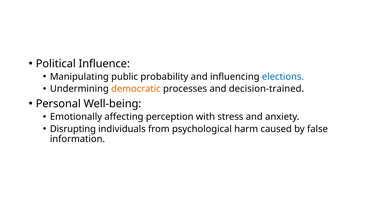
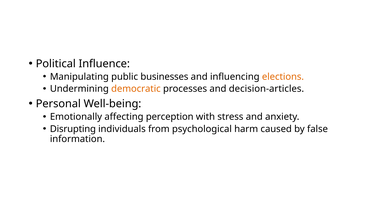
probability: probability -> businesses (164, 77)
elections colour: blue -> orange (283, 77)
decision-trained: decision-trained -> decision-articles (266, 89)
